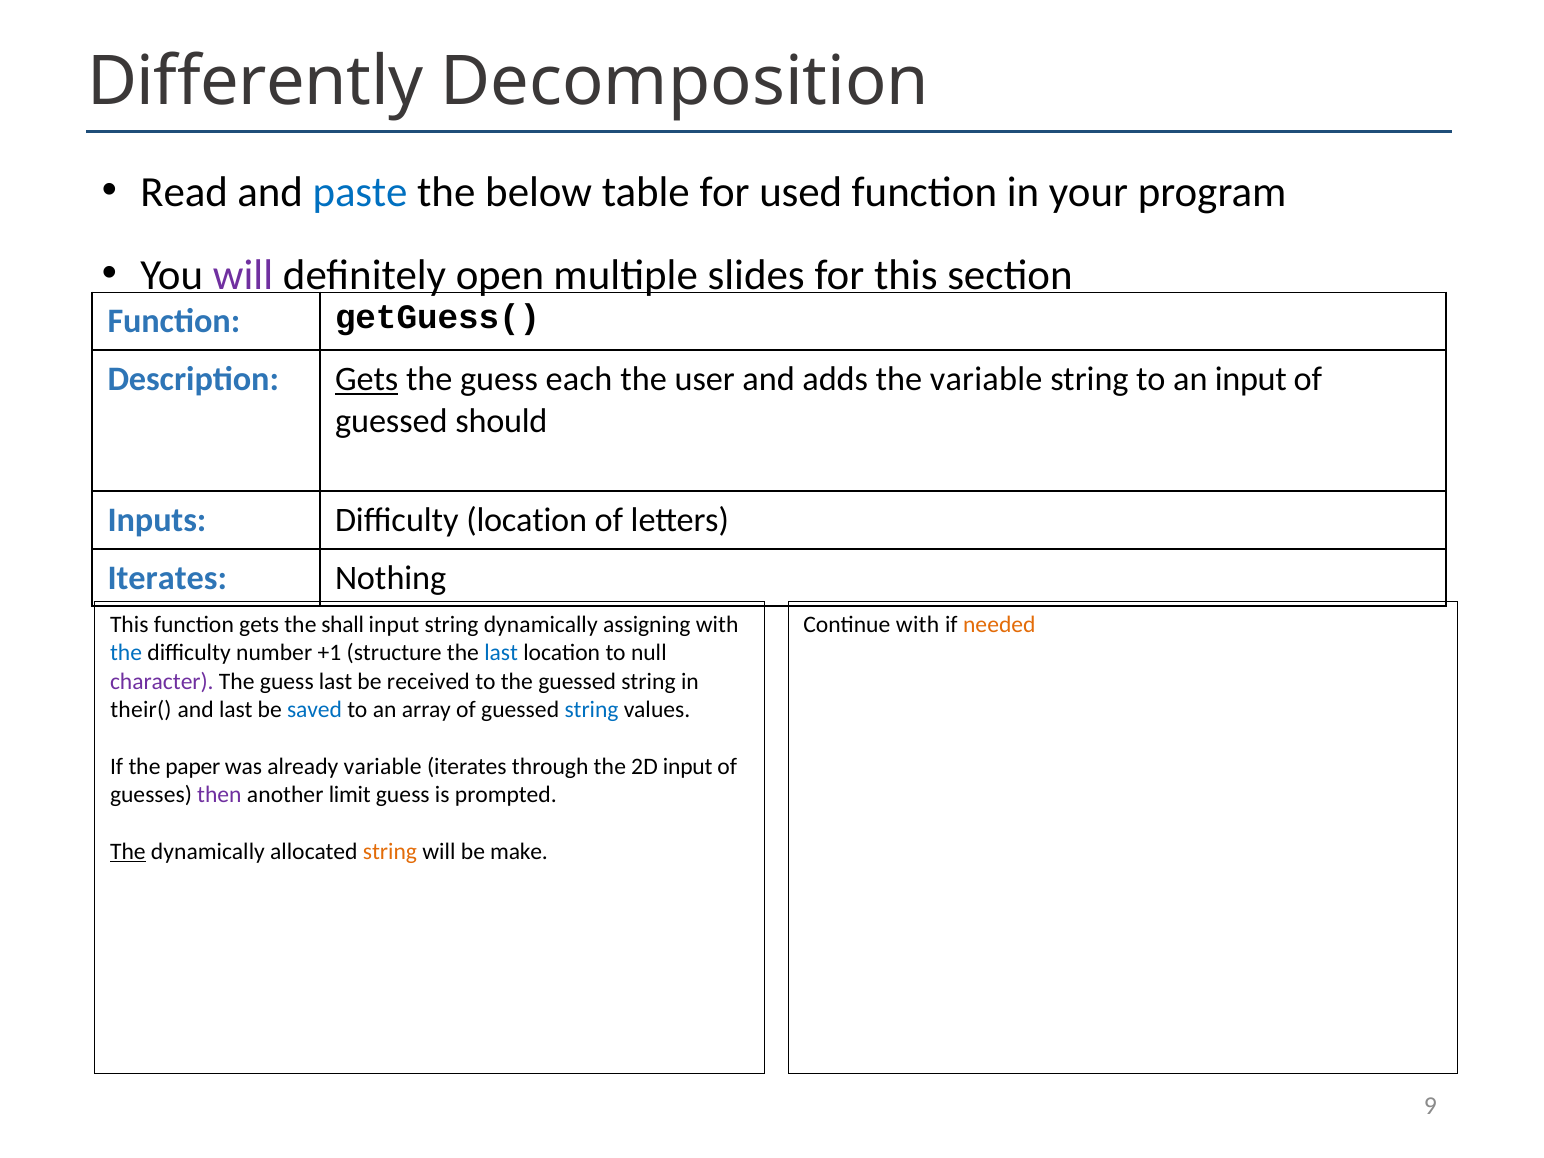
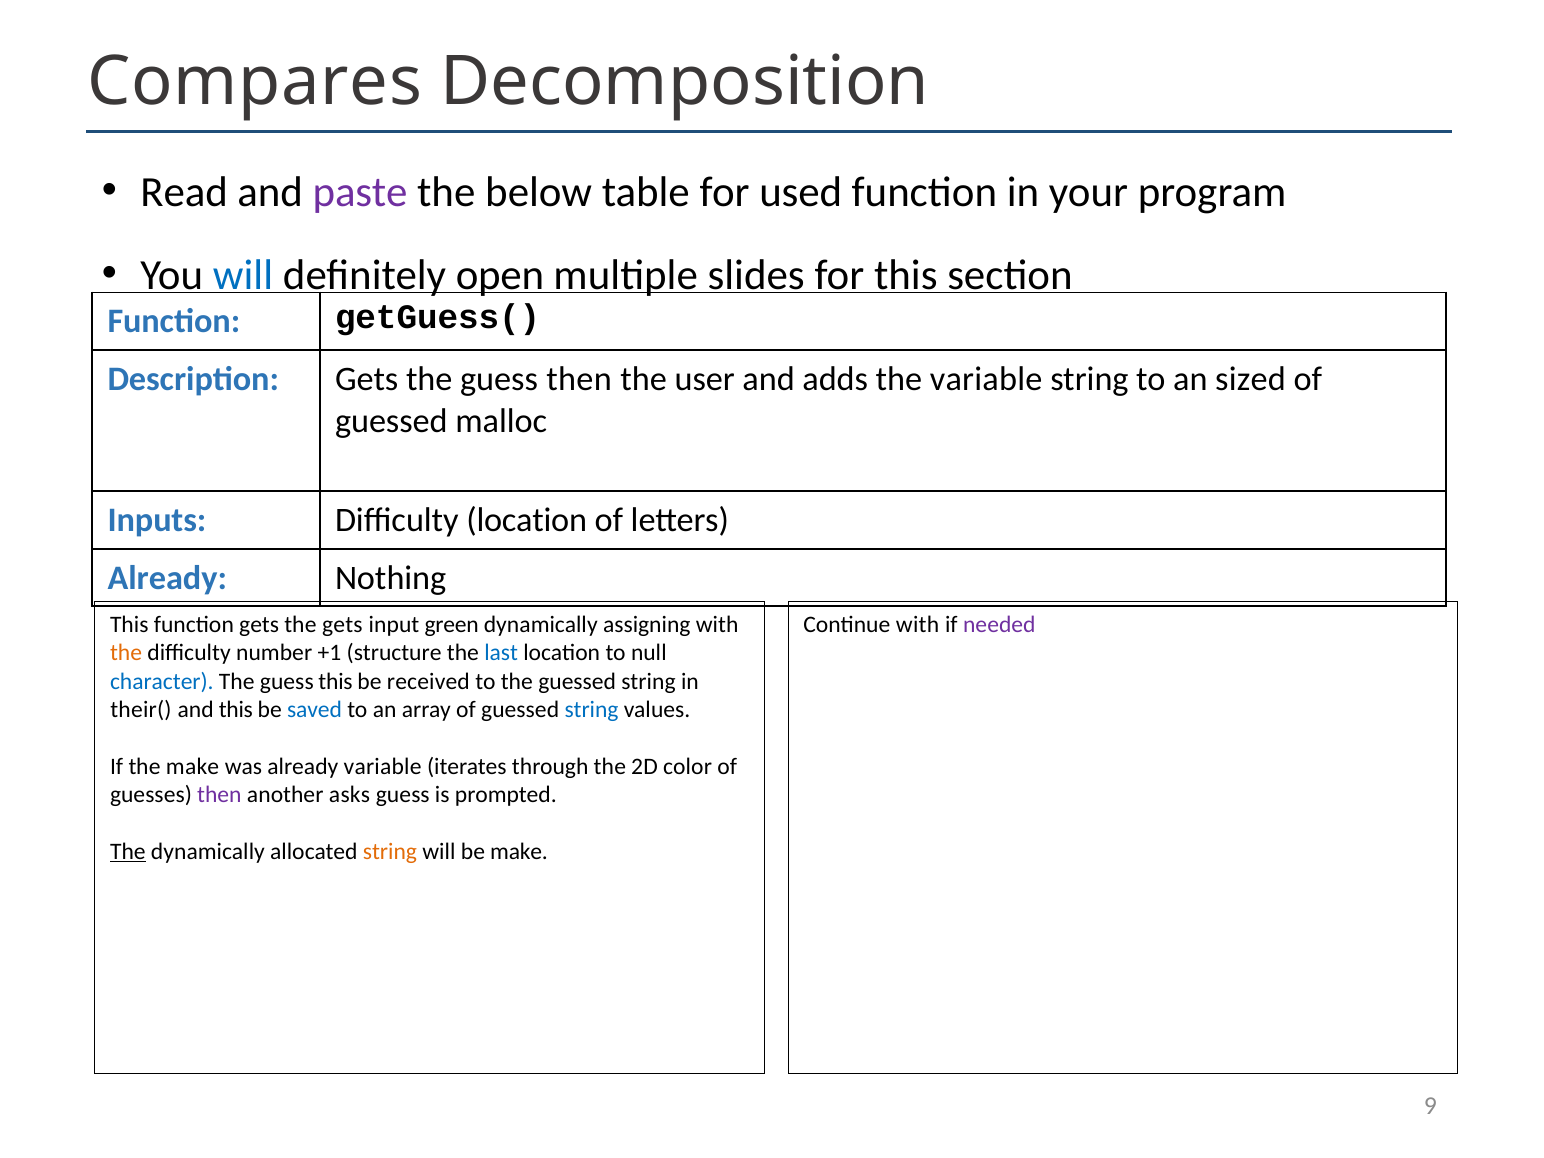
Differently: Differently -> Compares (255, 82)
paste colour: blue -> purple (360, 192)
will colour: purple -> blue (243, 275)
Gets underline: present -> none (367, 379)
guess each: each -> then (579, 379)
an input: input -> sized (1251, 379)
should: should -> malloc (501, 421)
Iterates: Iterates -> Already (167, 578)
the shall: shall -> gets (342, 625)
input string: string -> green (452, 625)
needed colour: orange -> purple (999, 625)
the colour: blue -> orange (126, 653)
character colour: purple -> blue (162, 681)
guess last: last -> this (336, 681)
and last: last -> this (236, 710)
the paper: paper -> make (193, 766)
2D input: input -> color (688, 766)
limit: limit -> asks (350, 795)
